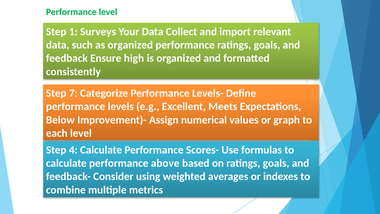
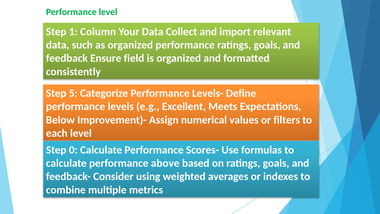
Surveys: Surveys -> Column (98, 32)
high: high -> field (134, 58)
7: 7 -> 5 (73, 93)
graph: graph -> filters (287, 120)
4: 4 -> 0 (73, 150)
